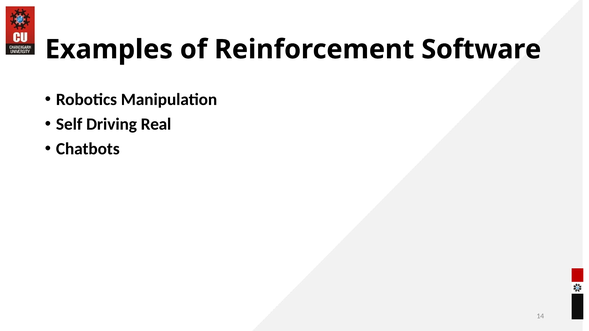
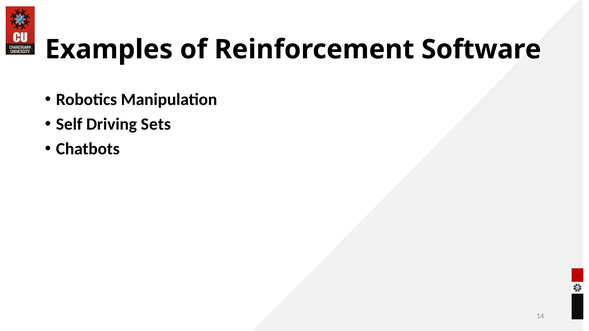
Real: Real -> Sets (156, 124)
